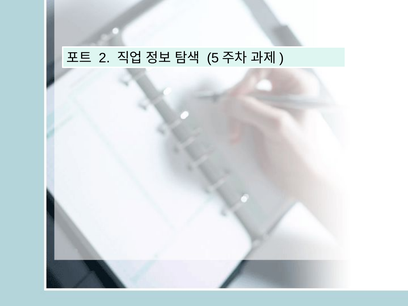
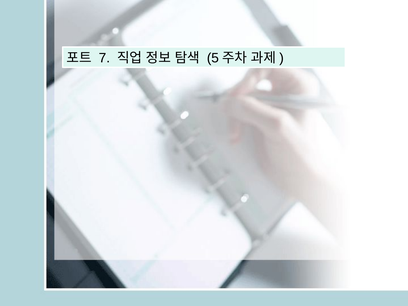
2: 2 -> 7 (104, 58)
